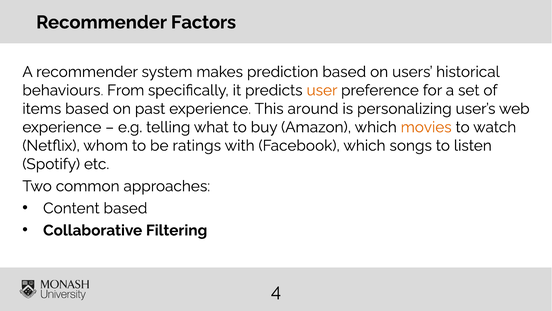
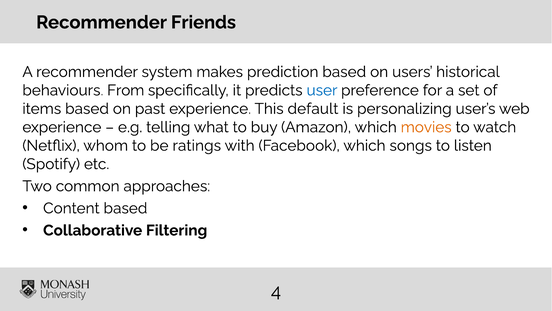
Factors: Factors -> Friends (203, 22)
user colour: orange -> blue (322, 90)
around: around -> default (313, 109)
